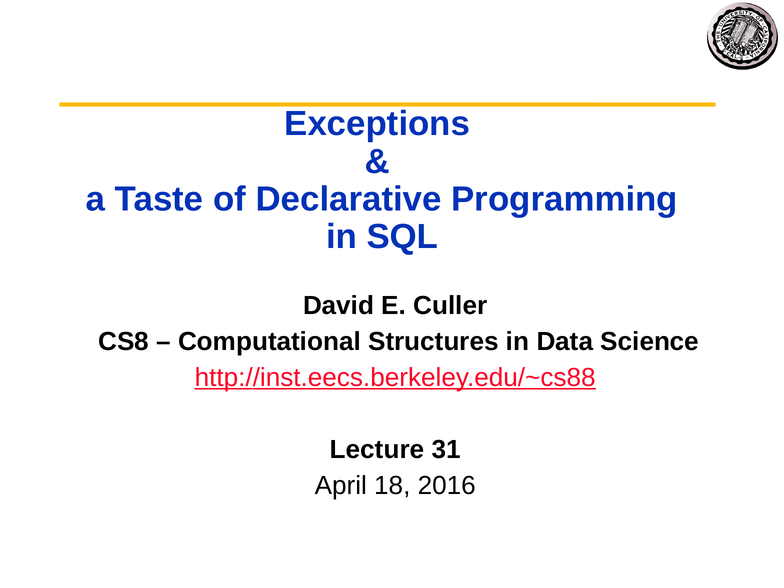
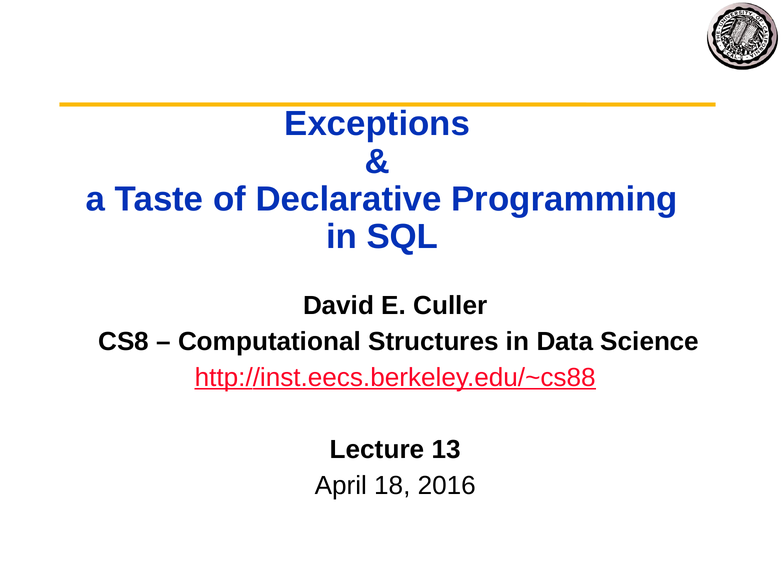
31: 31 -> 13 (446, 450)
